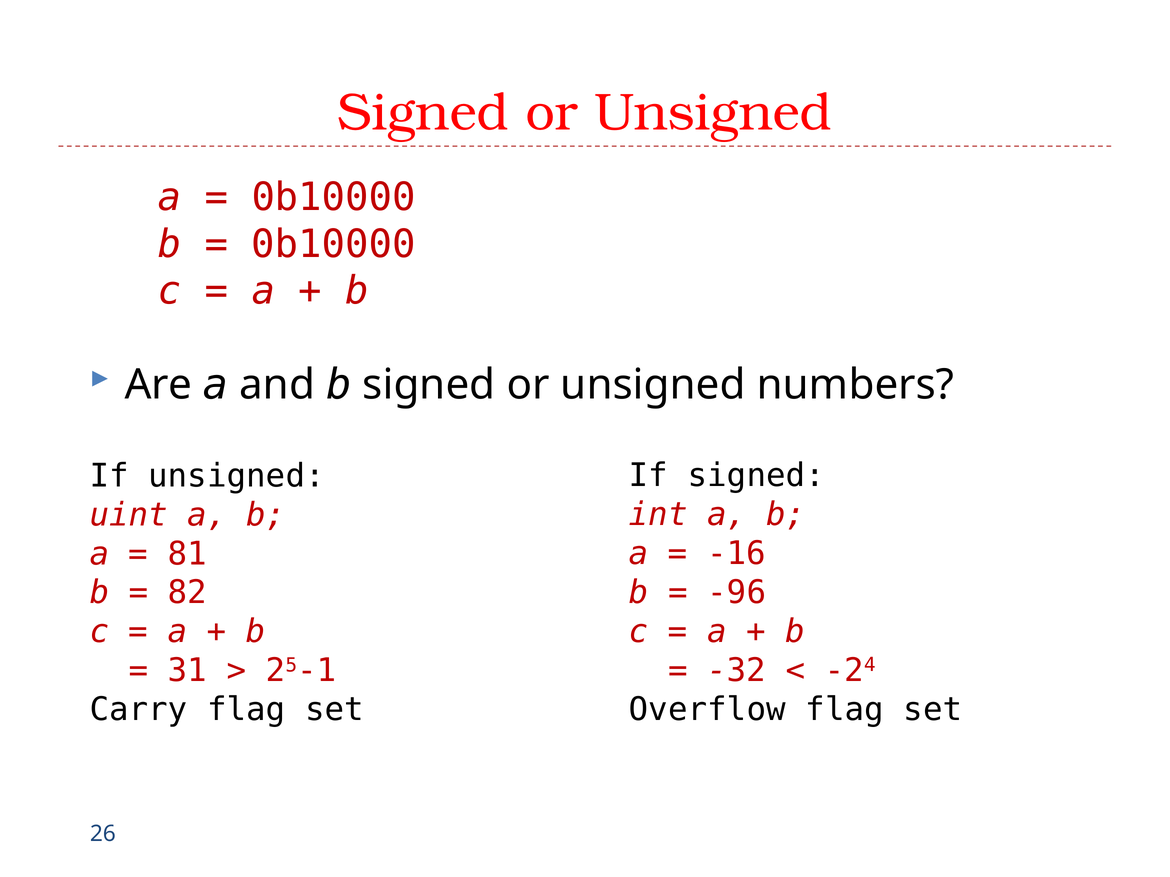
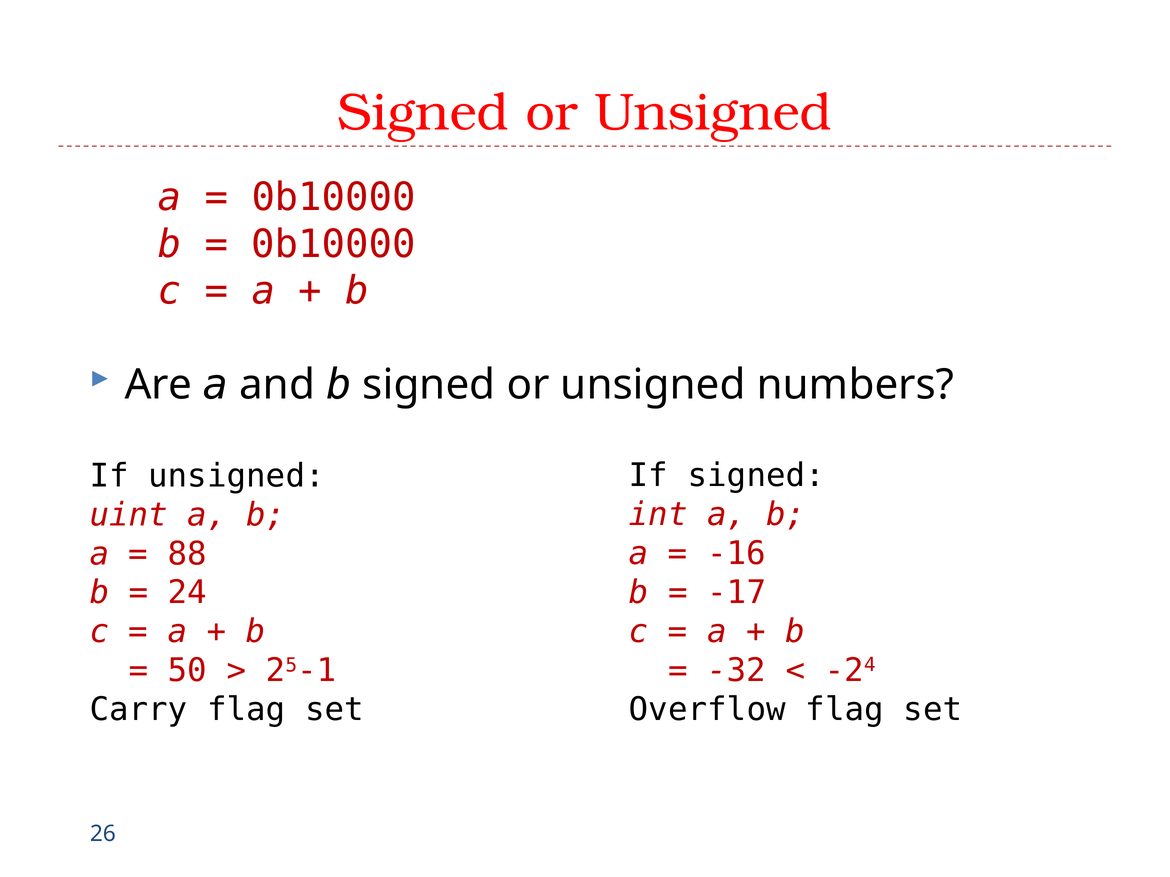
81: 81 -> 88 (187, 554)
82: 82 -> 24 (187, 593)
-96: -96 -> -17 (737, 593)
31: 31 -> 50 (187, 671)
